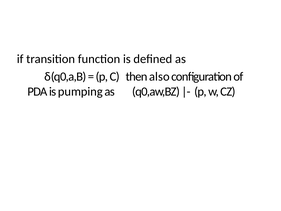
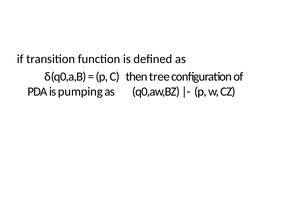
also: also -> tree (159, 76)
